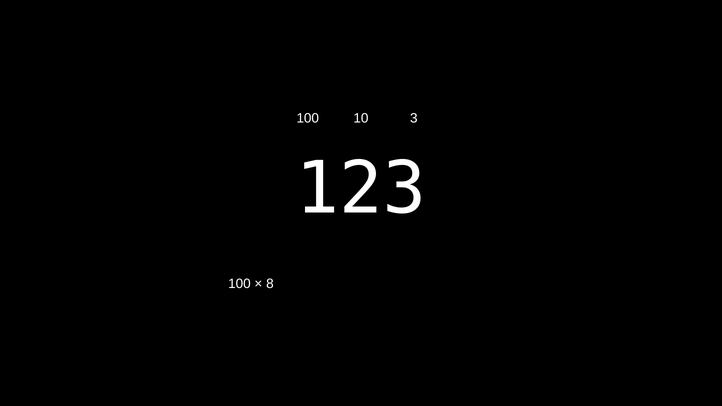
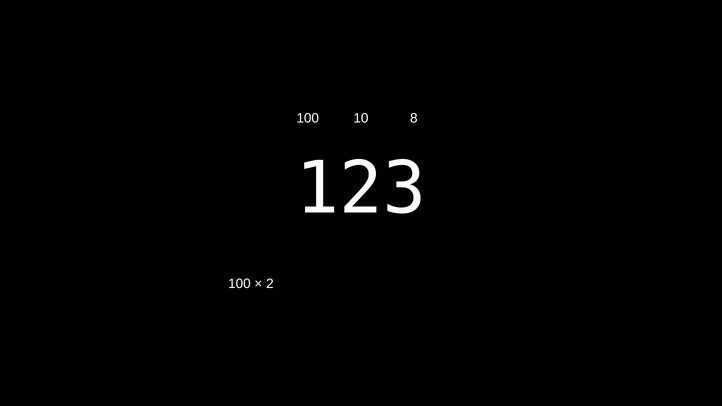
3: 3 -> 8 (414, 119)
8: 8 -> 2 (270, 284)
